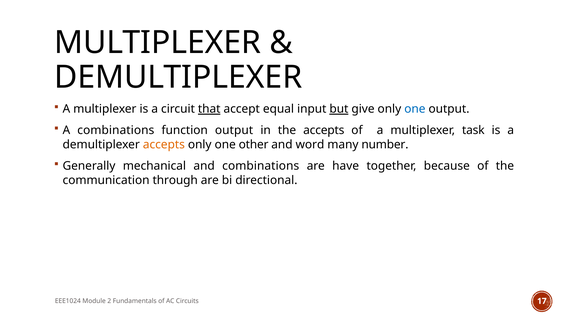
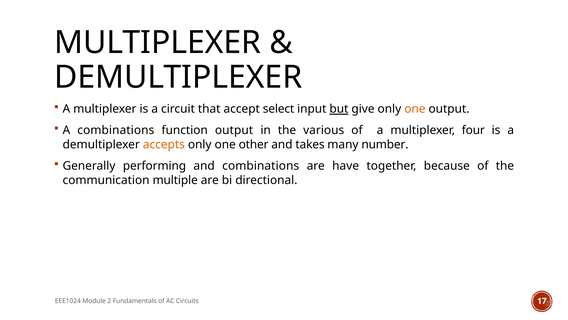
that underline: present -> none (209, 109)
equal: equal -> select (279, 109)
one colour: blue -> orange (415, 109)
the accepts: accepts -> various (324, 130)
task: task -> four (473, 130)
word: word -> takes (310, 144)
mechanical: mechanical -> performing (154, 166)
through: through -> multiple (175, 180)
